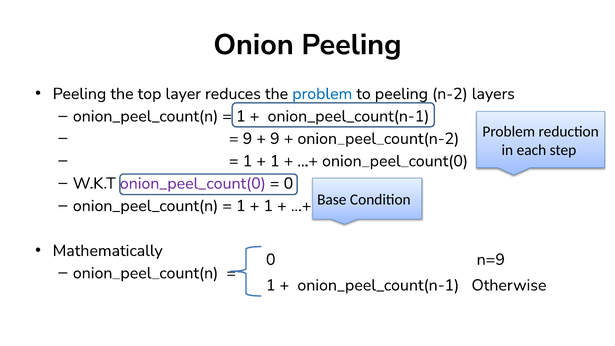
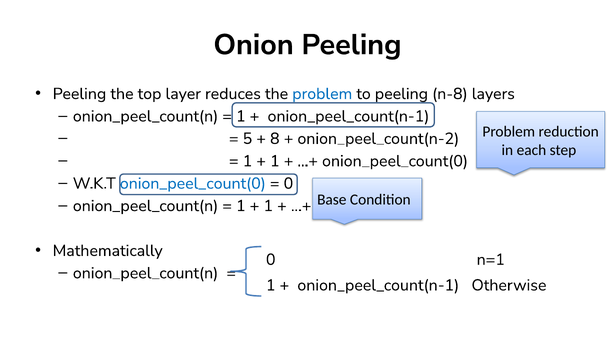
n-2: n-2 -> n-8 (450, 94)
9: 9 -> 5 (247, 139)
9: 9 -> 8 (275, 139)
onion_peel_count(0 colour: purple -> blue (193, 183)
n=9: n=9 -> n=1 (491, 260)
